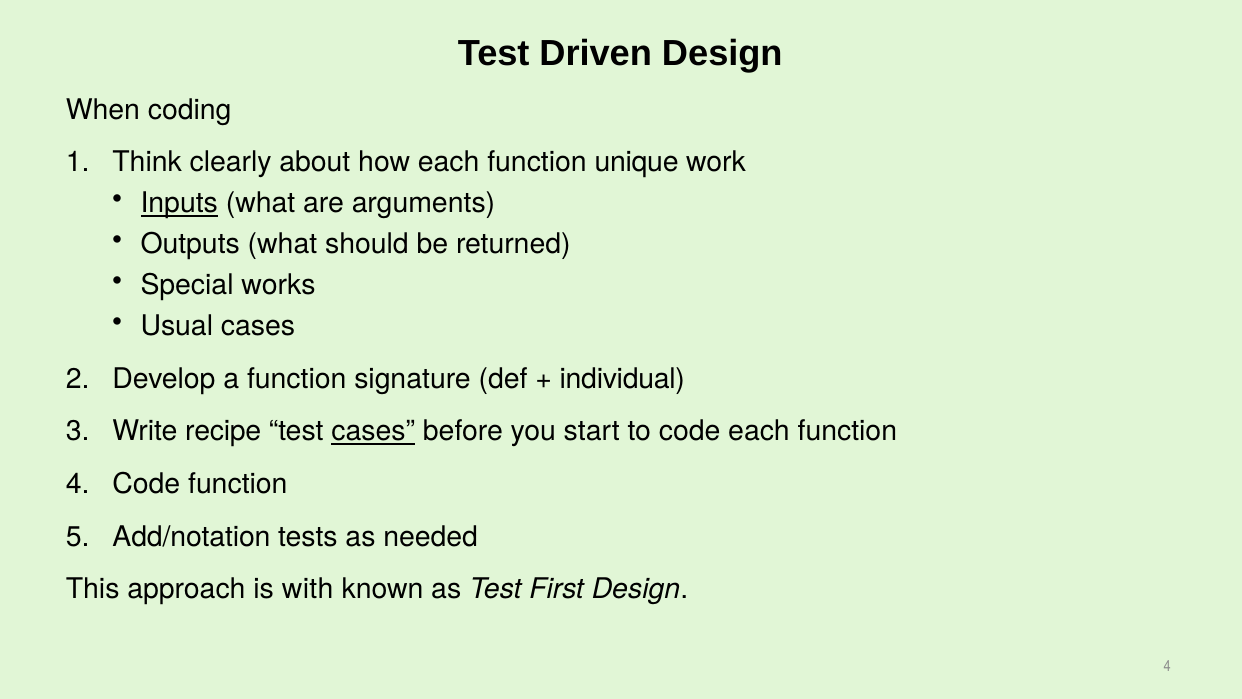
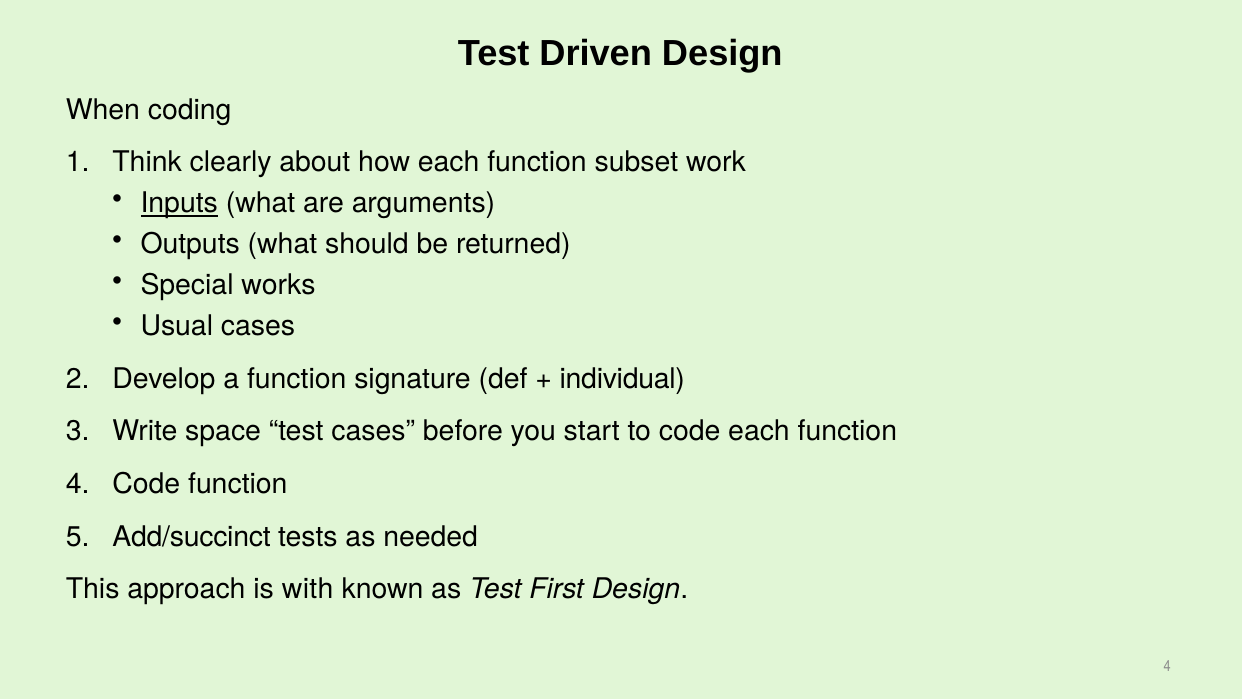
unique: unique -> subset (636, 162)
recipe: recipe -> space (223, 431)
cases underline: present -> none (373, 431)
Add/notation: Add/notation -> Add/succinct (192, 537)
